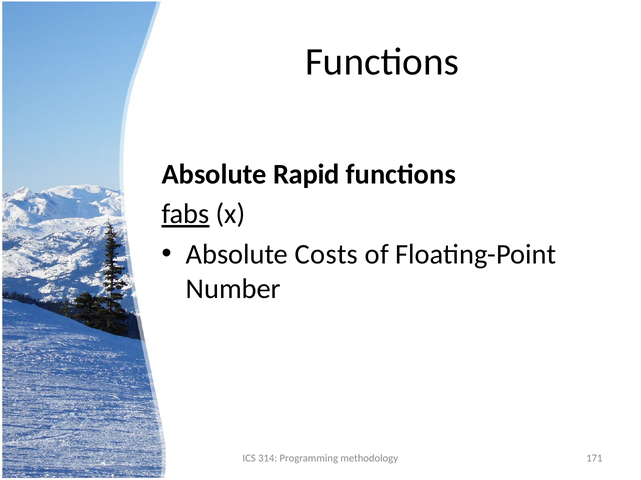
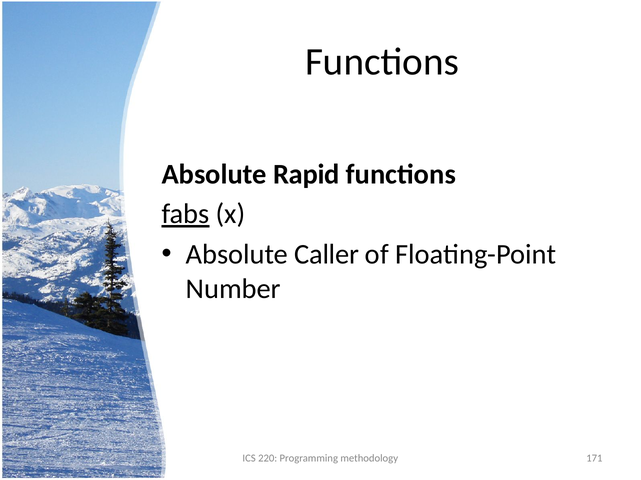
Costs: Costs -> Caller (327, 255)
314: 314 -> 220 (268, 459)
